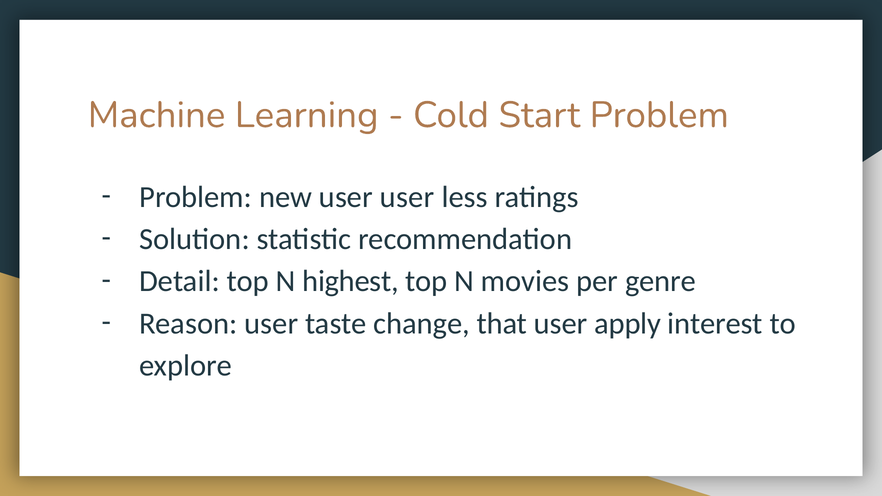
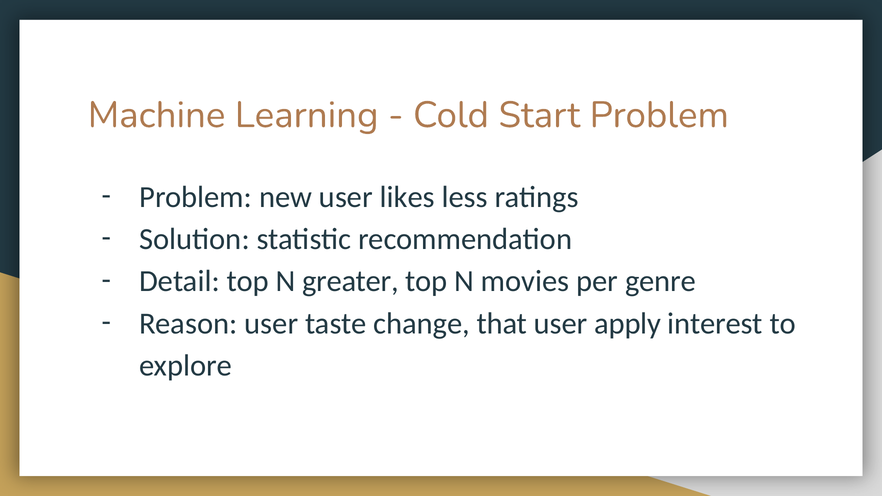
user user: user -> likes (407, 197)
highest: highest -> greater (350, 281)
